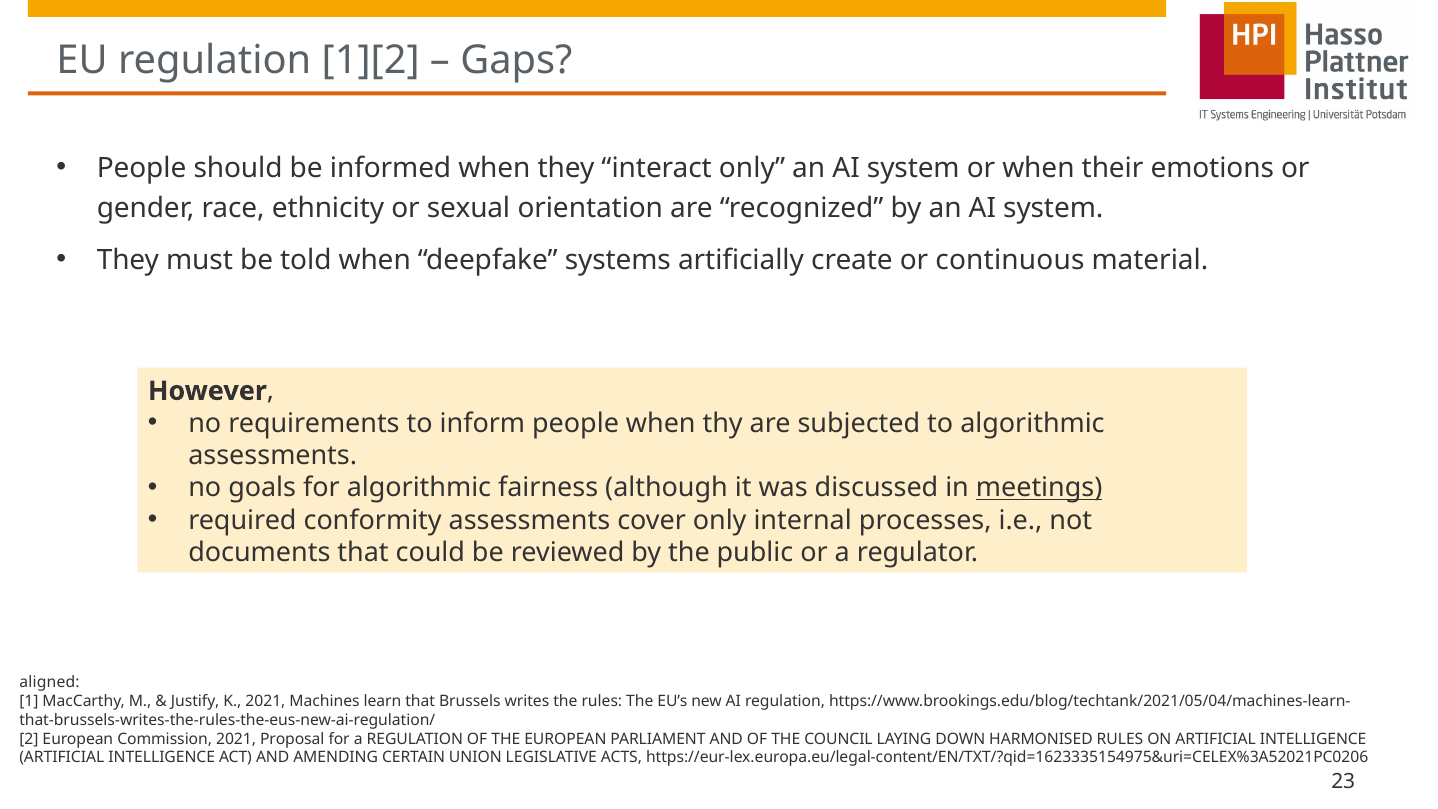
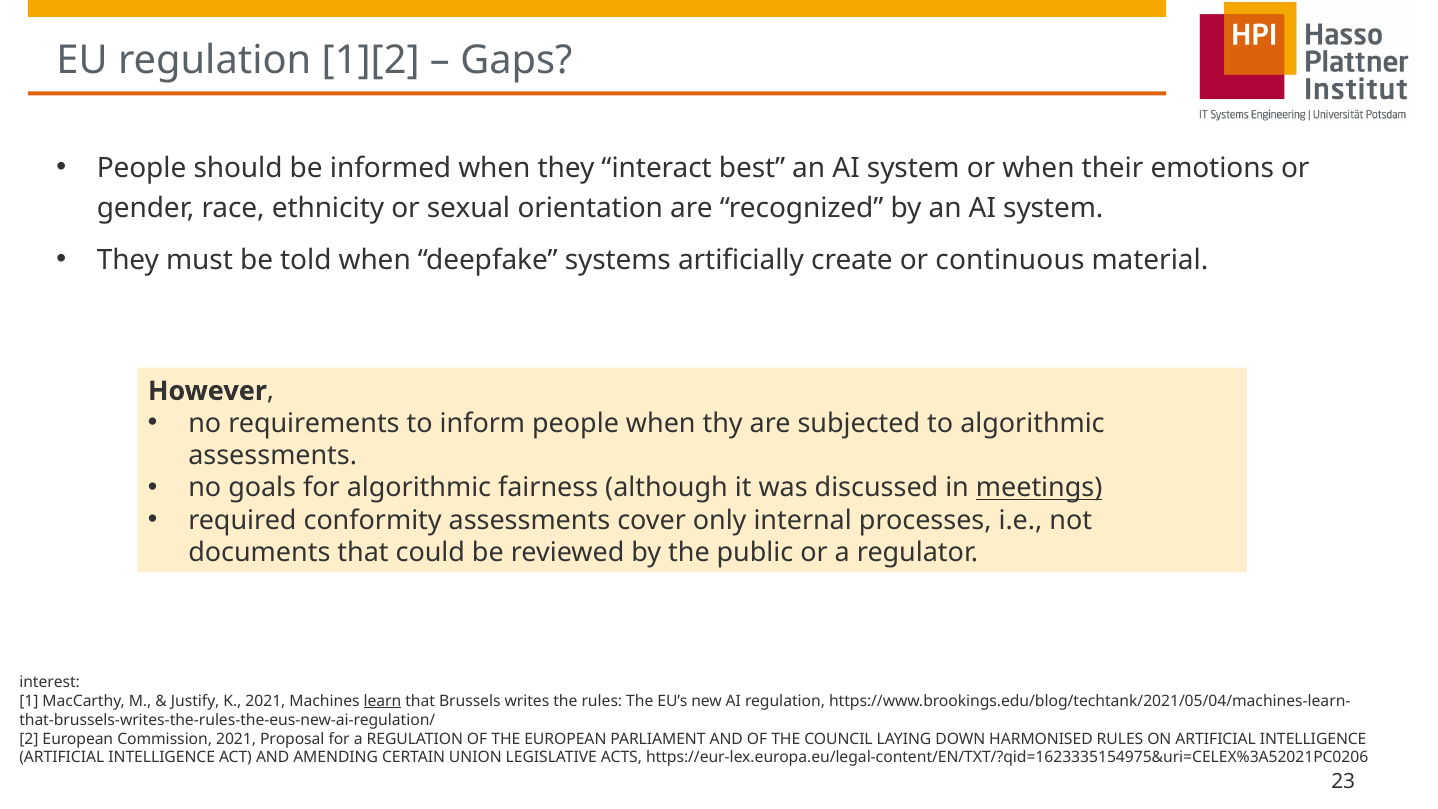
interact only: only -> best (752, 168)
aligned: aligned -> interest (50, 682)
learn underline: none -> present (382, 701)
